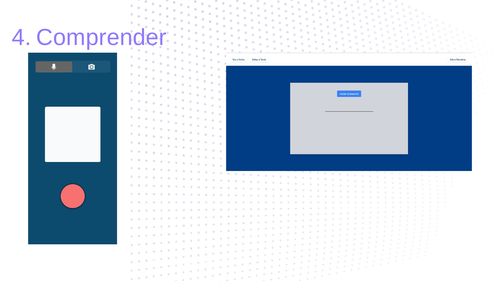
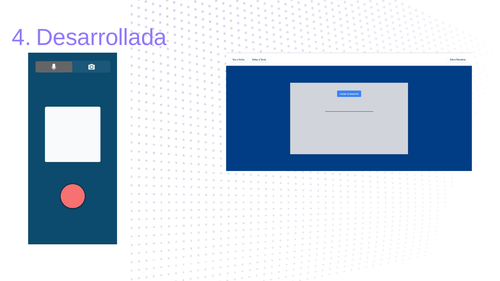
Comprender: Comprender -> Desarrollada (102, 38)
